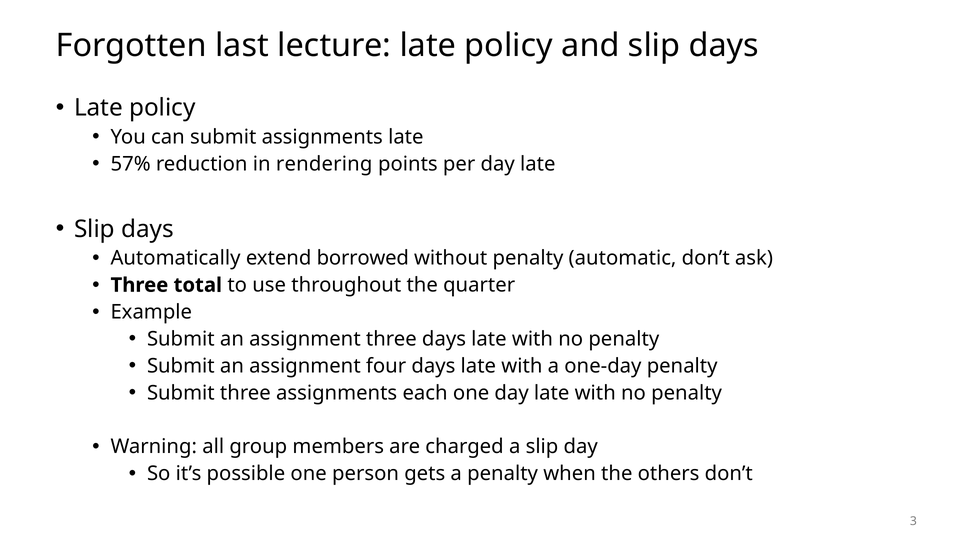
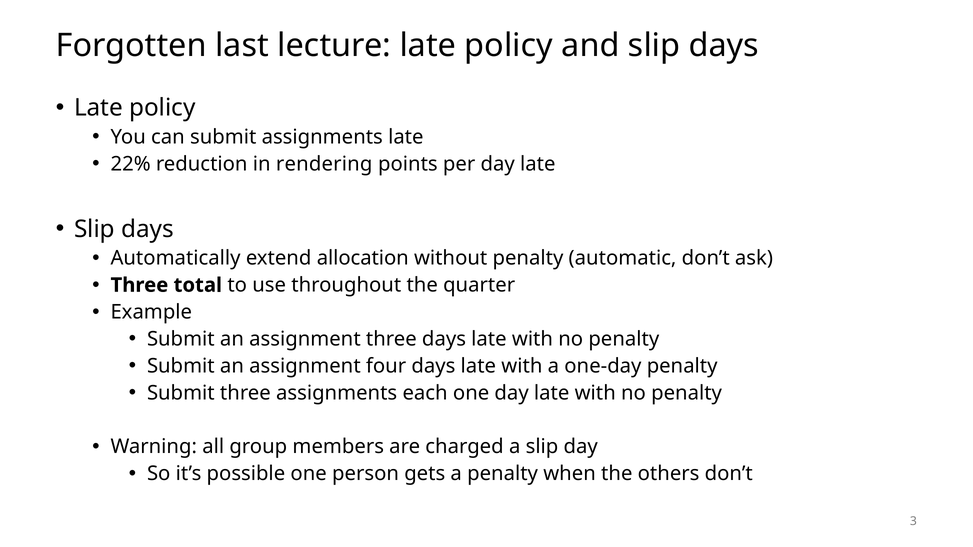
57%: 57% -> 22% (131, 164)
borrowed: borrowed -> allocation (363, 258)
